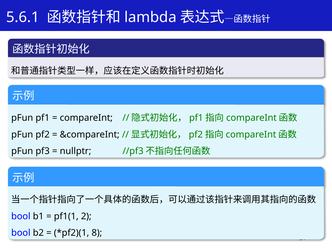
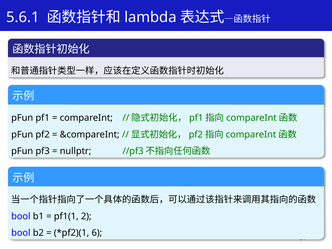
8: 8 -> 6 (97, 233)
